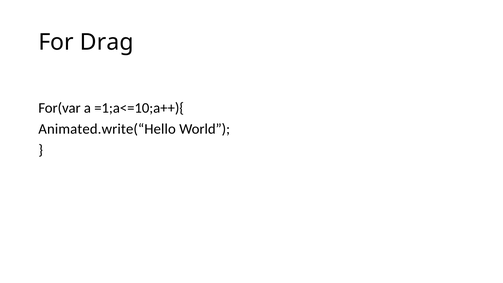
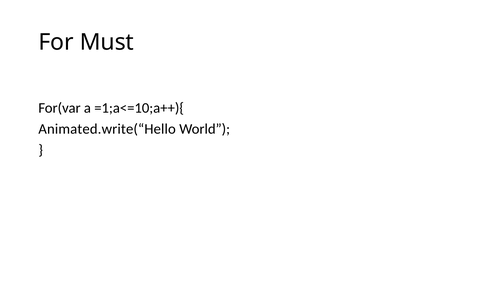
Drag: Drag -> Must (107, 42)
